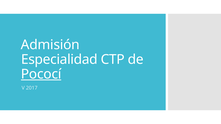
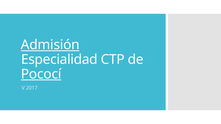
Admisión underline: none -> present (50, 45)
